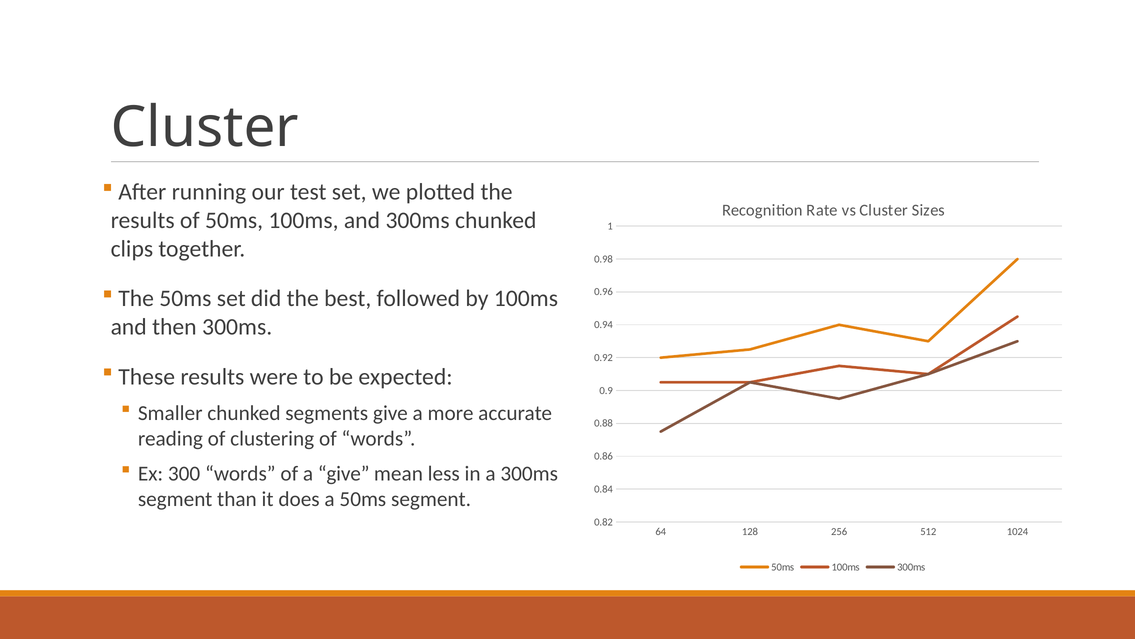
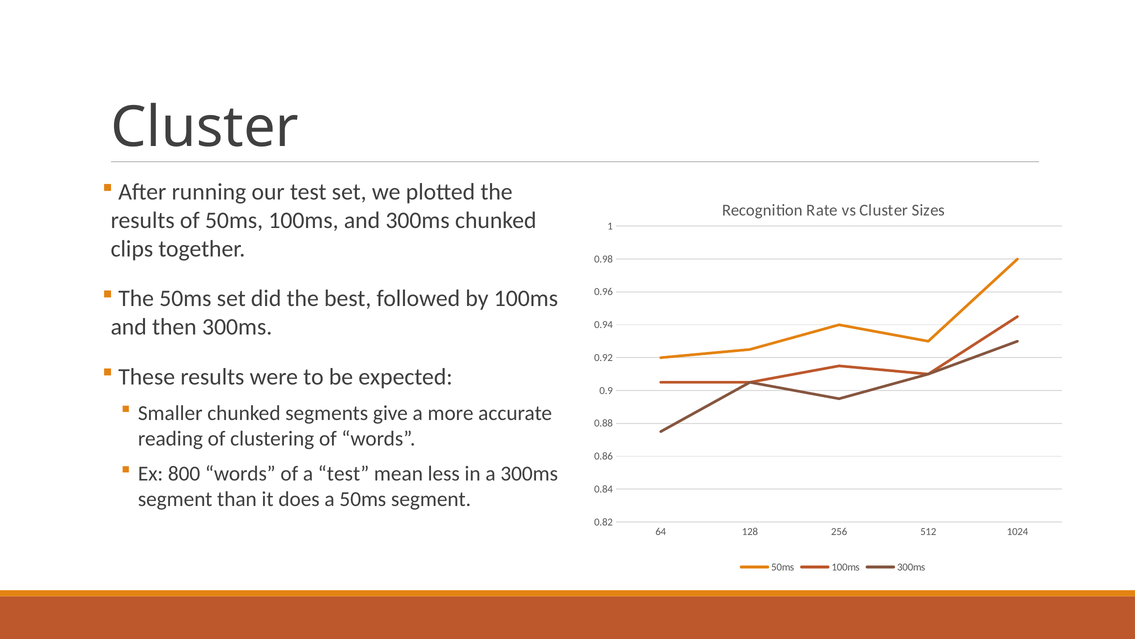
300: 300 -> 800 (184, 473)
a give: give -> test (344, 473)
